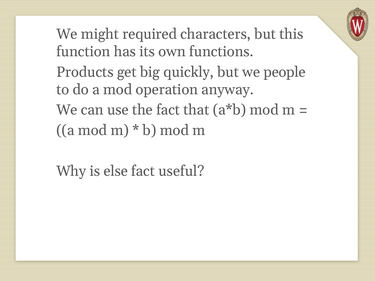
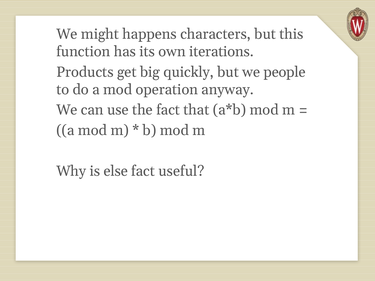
required: required -> happens (150, 34)
functions: functions -> iterations (221, 52)
